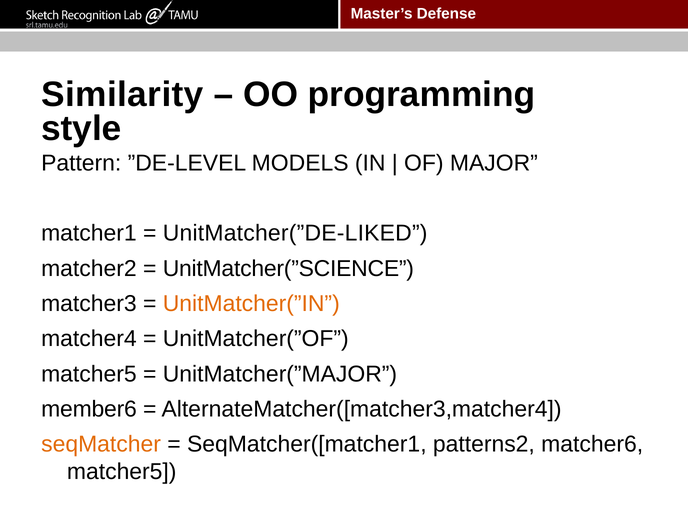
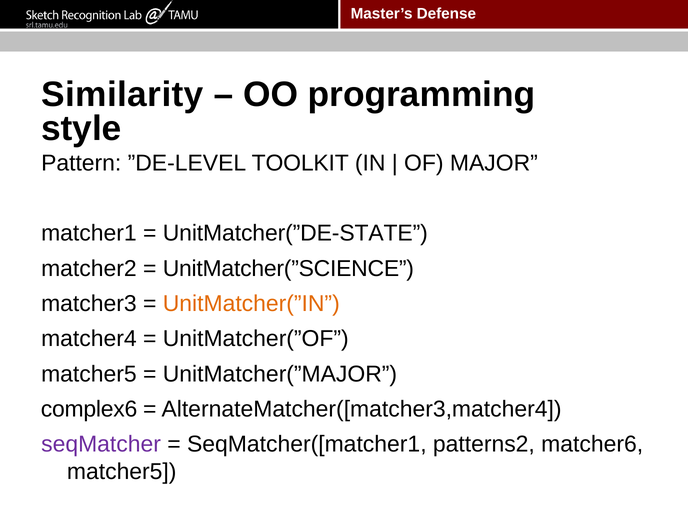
MODELS: MODELS -> TOOLKIT (300, 163)
UnitMatcher(”DE-LIKED: UnitMatcher(”DE-LIKED -> UnitMatcher(”DE-STATE (295, 233)
member6: member6 -> complex6 (89, 409)
seqMatcher colour: orange -> purple (101, 444)
